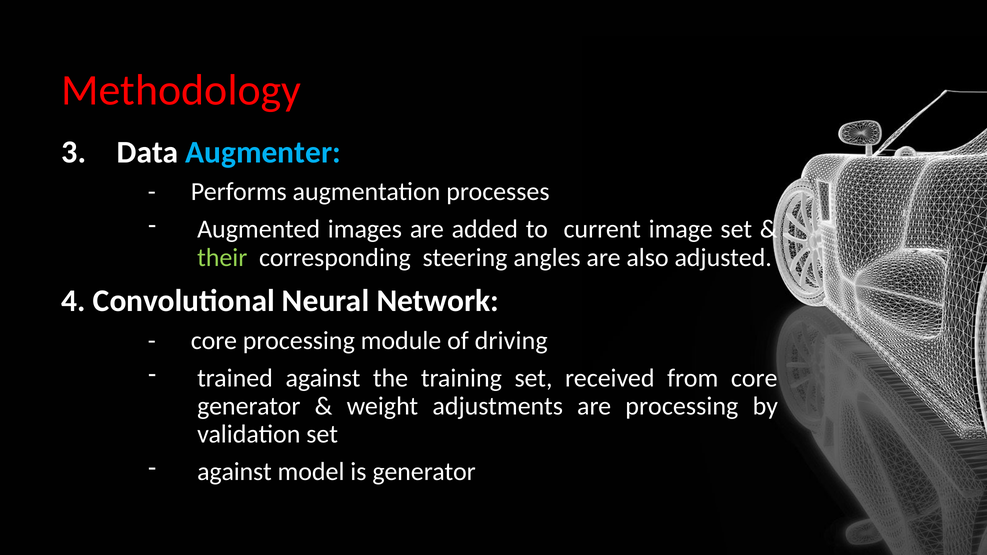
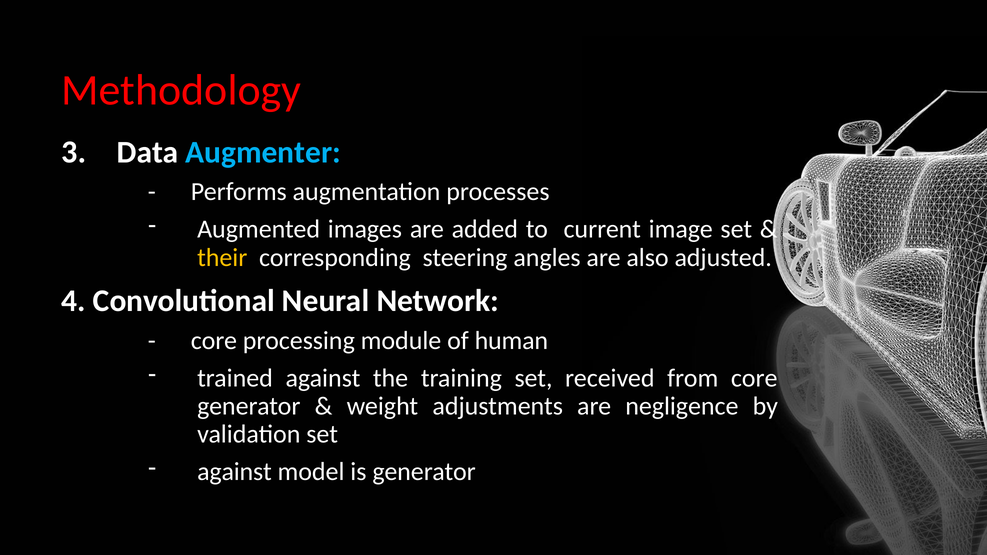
their colour: light green -> yellow (222, 258)
driving: driving -> human (511, 341)
are processing: processing -> negligence (682, 406)
